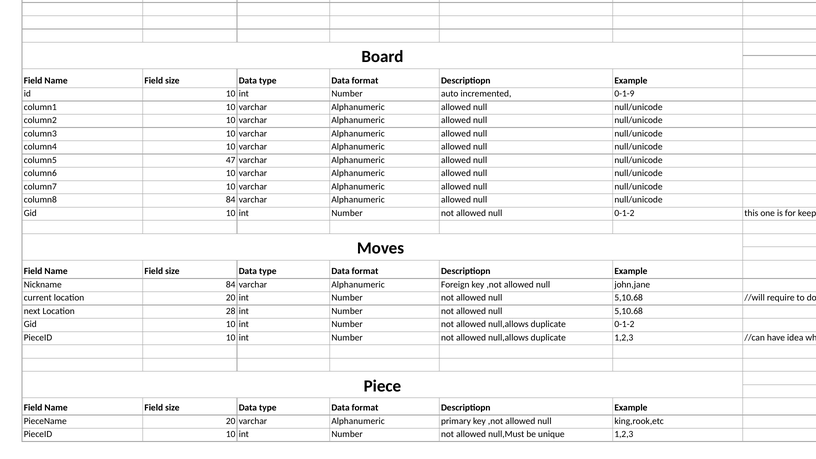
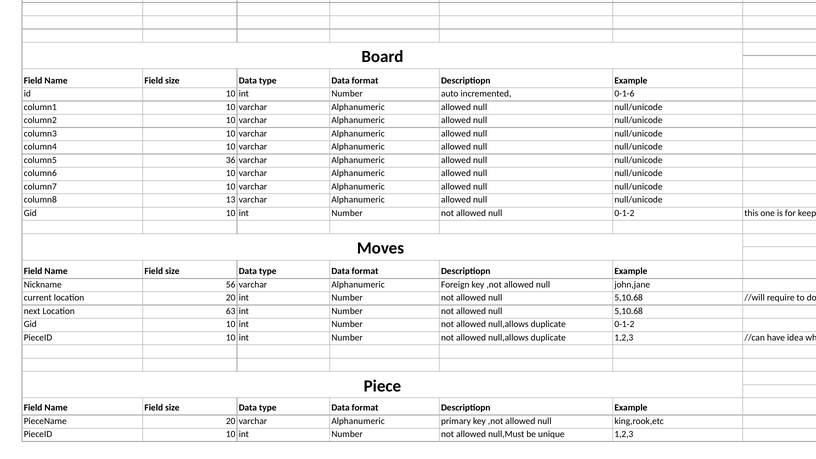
0-1-9: 0-1-9 -> 0-1-6 (624, 94)
47: 47 -> 36 (231, 160)
column8 84: 84 -> 13 (231, 200)
Nickname 84: 84 -> 56 (231, 285)
28: 28 -> 63 (231, 311)
